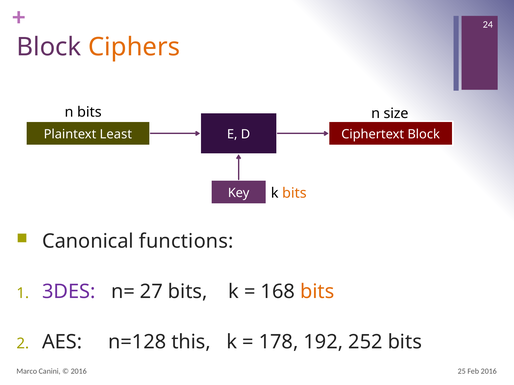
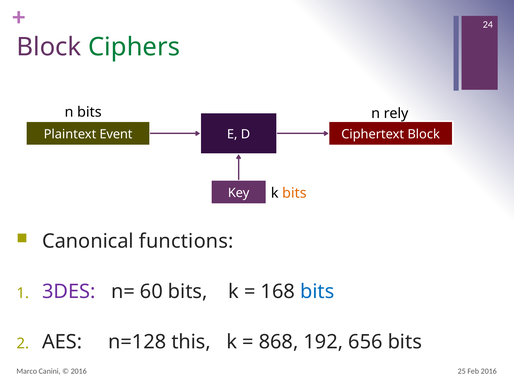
Ciphers colour: orange -> green (134, 47)
size: size -> rely (396, 114)
Least: Least -> Event (116, 134)
27: 27 -> 60 (151, 292)
bits colour: orange -> blue (317, 292)
178: 178 -> 868 (279, 342)
252: 252 -> 656 (365, 342)
